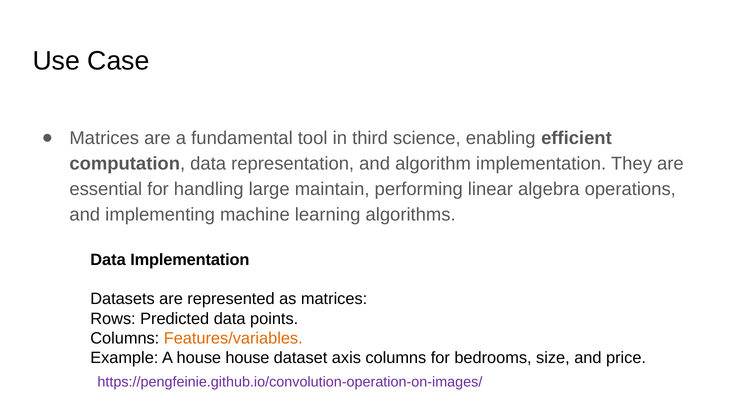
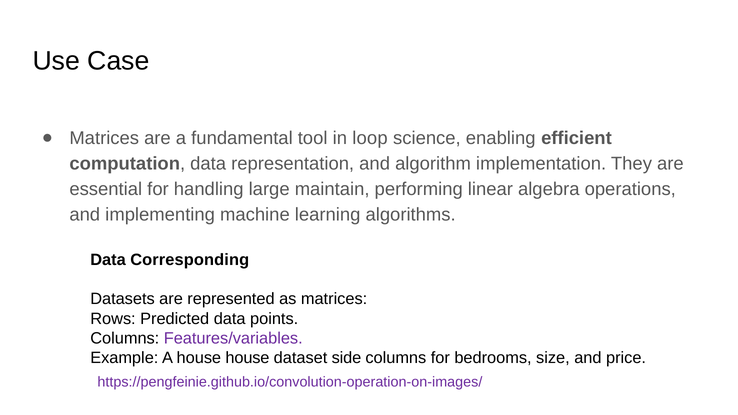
third: third -> loop (370, 138)
Data Implementation: Implementation -> Corresponding (190, 260)
Features/variables colour: orange -> purple (233, 338)
axis: axis -> side (346, 358)
